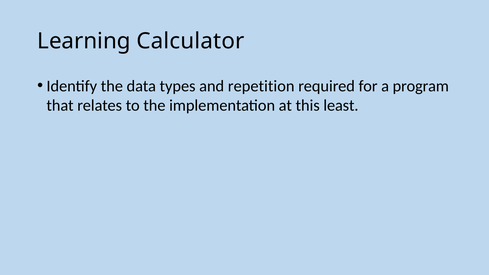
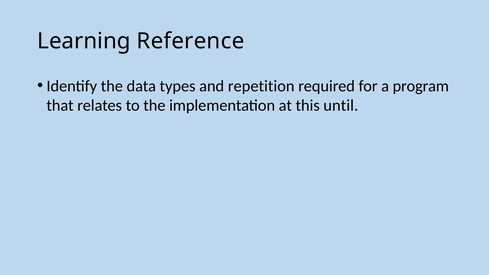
Calculator: Calculator -> Reference (190, 41)
least: least -> until (341, 106)
